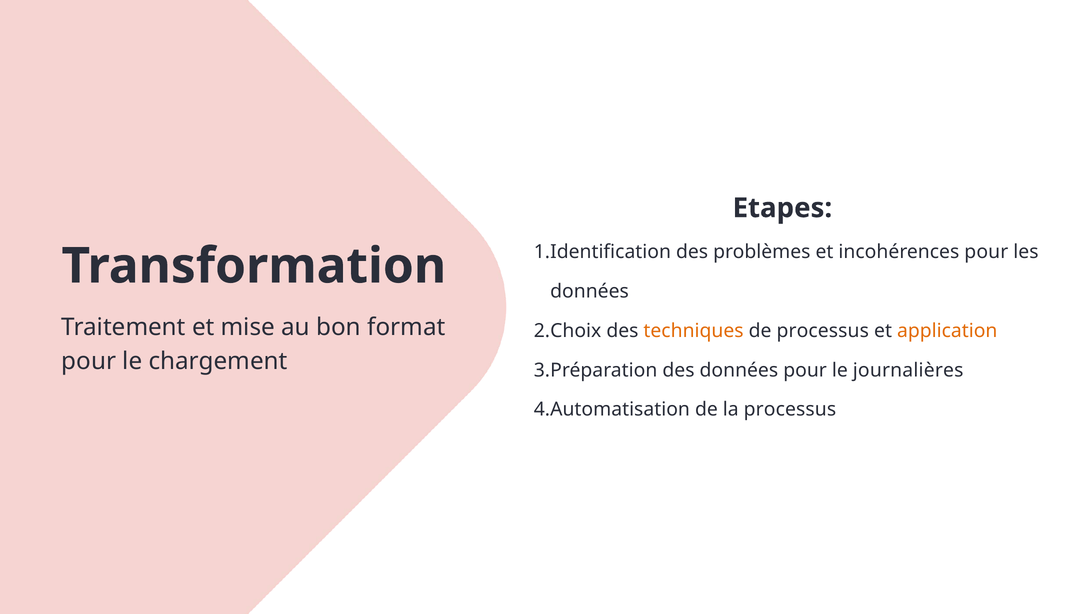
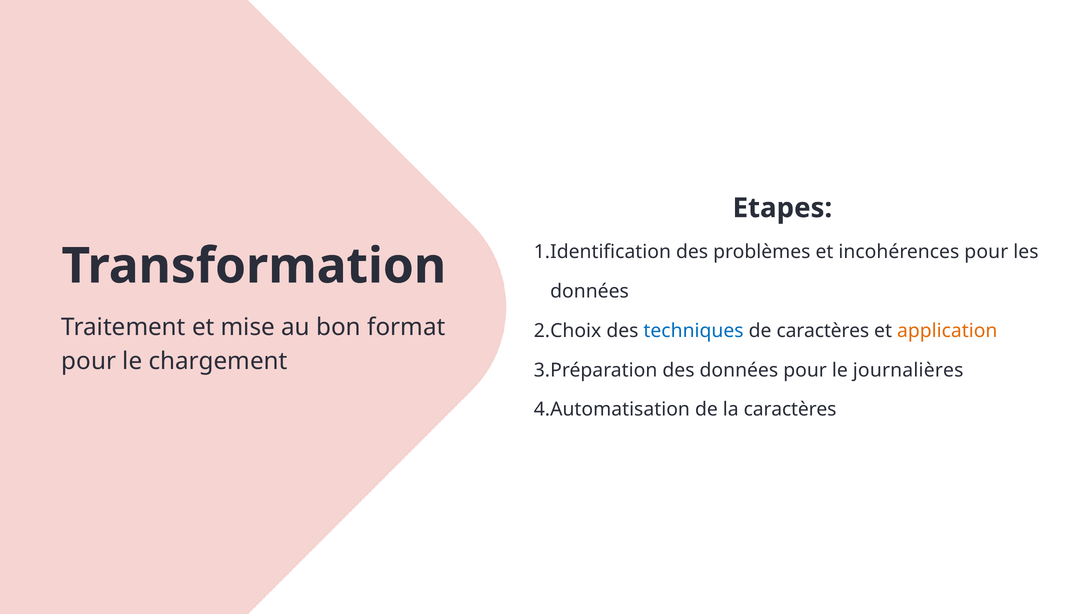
techniques colour: orange -> blue (694, 331)
de processus: processus -> caractères (823, 331)
la processus: processus -> caractères (790, 410)
